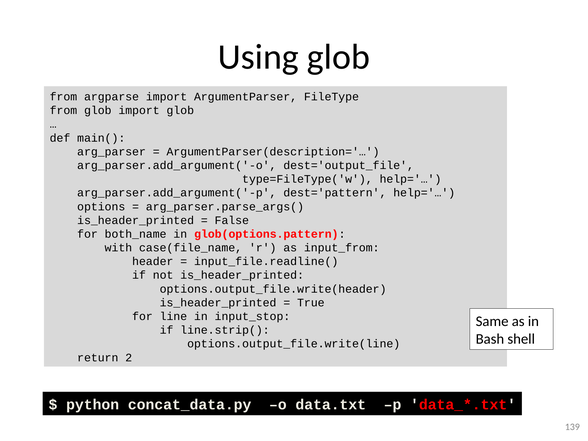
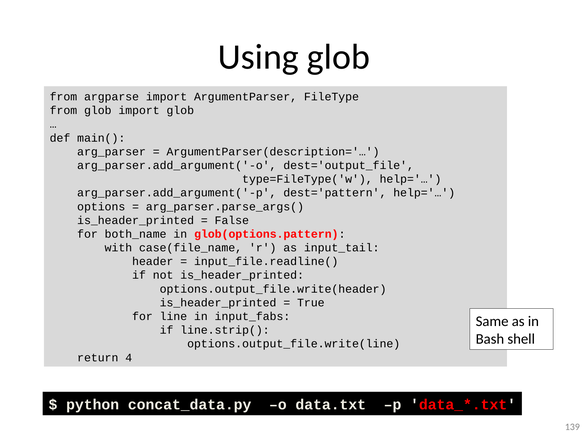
input_from: input_from -> input_tail (342, 248)
input_stop: input_stop -> input_fabs (252, 316)
2: 2 -> 4 (129, 358)
